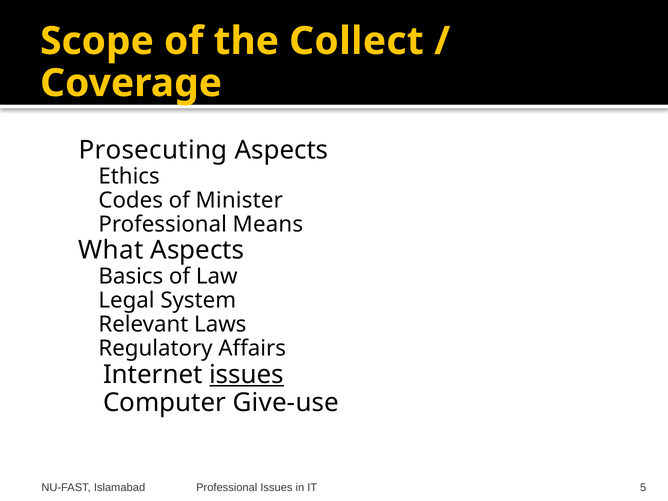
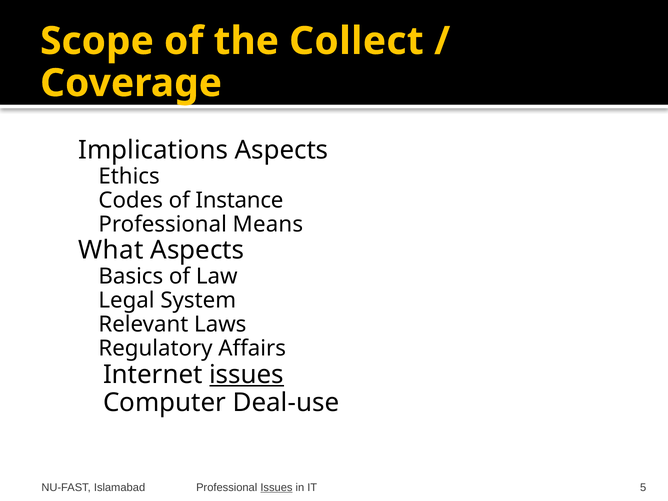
Prosecuting: Prosecuting -> Implications (153, 150)
Minister: Minister -> Instance (239, 200)
Give-use: Give-use -> Deal-use (286, 403)
Issues underline: none -> present (276, 487)
